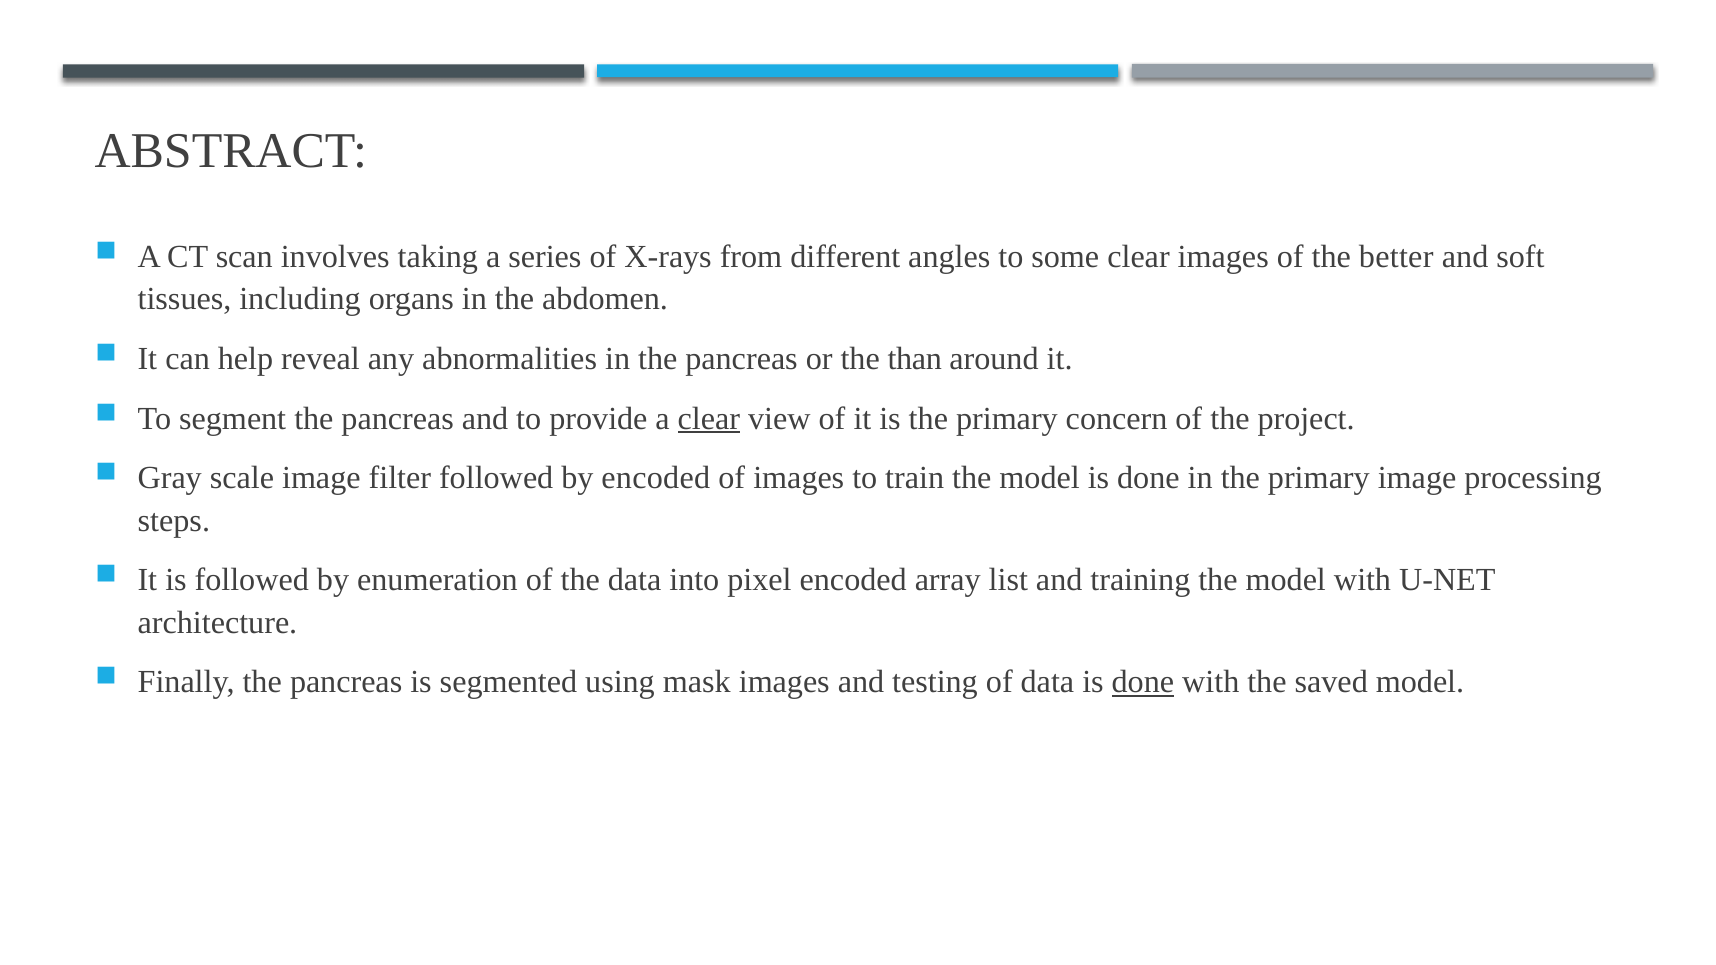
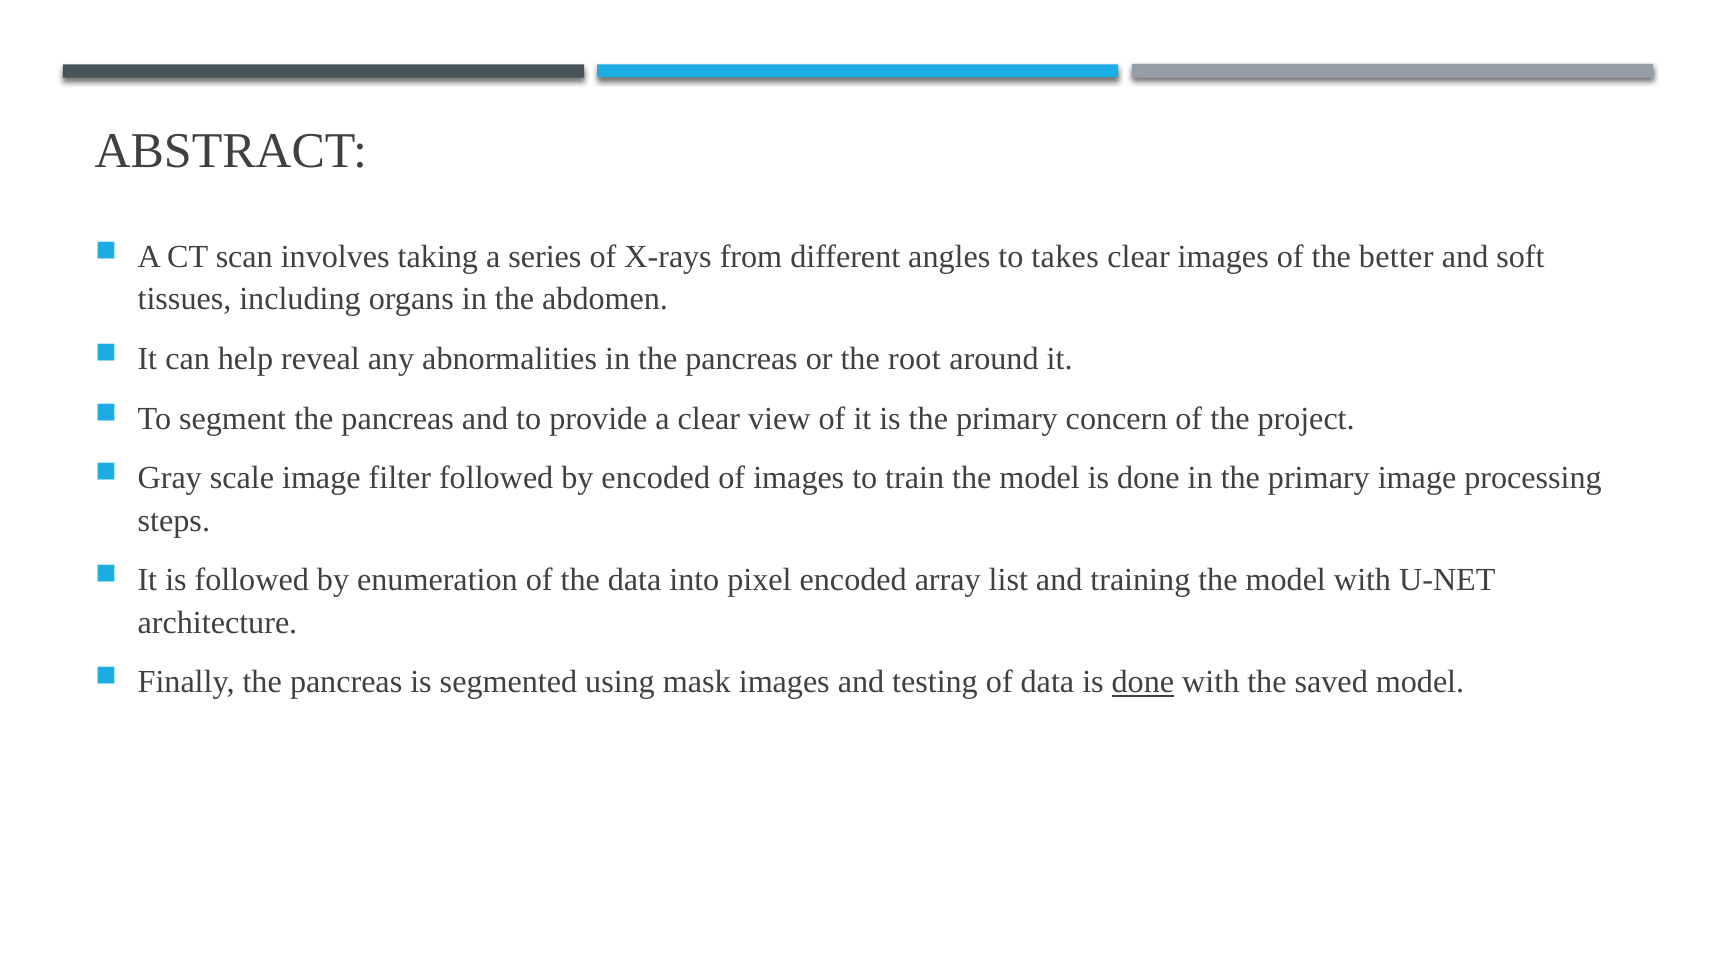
some: some -> takes (1065, 257)
than: than -> root (914, 359)
clear underline: present -> none (709, 418)
